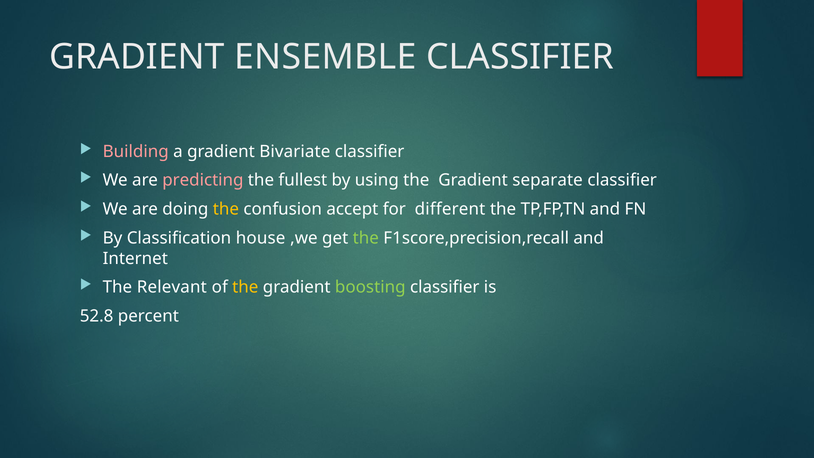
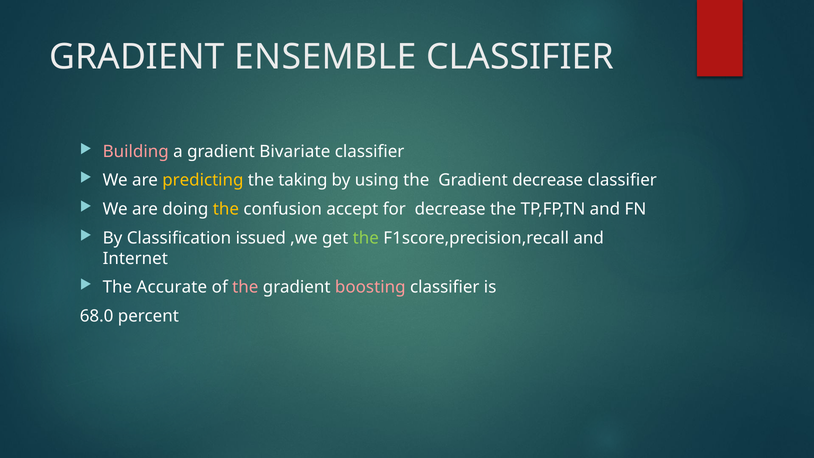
predicting colour: pink -> yellow (203, 180)
fullest: fullest -> taking (303, 180)
Gradient separate: separate -> decrease (548, 180)
for different: different -> decrease (450, 209)
house: house -> issued (261, 238)
Relevant: Relevant -> Accurate (172, 287)
the colour: yellow -> pink (245, 287)
boosting colour: light green -> pink (370, 287)
52.8: 52.8 -> 68.0 (97, 316)
